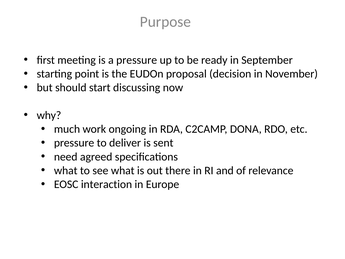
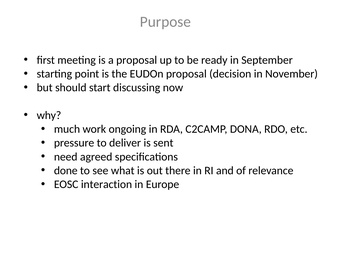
a pressure: pressure -> proposal (137, 60)
what: what -> done (66, 170)
